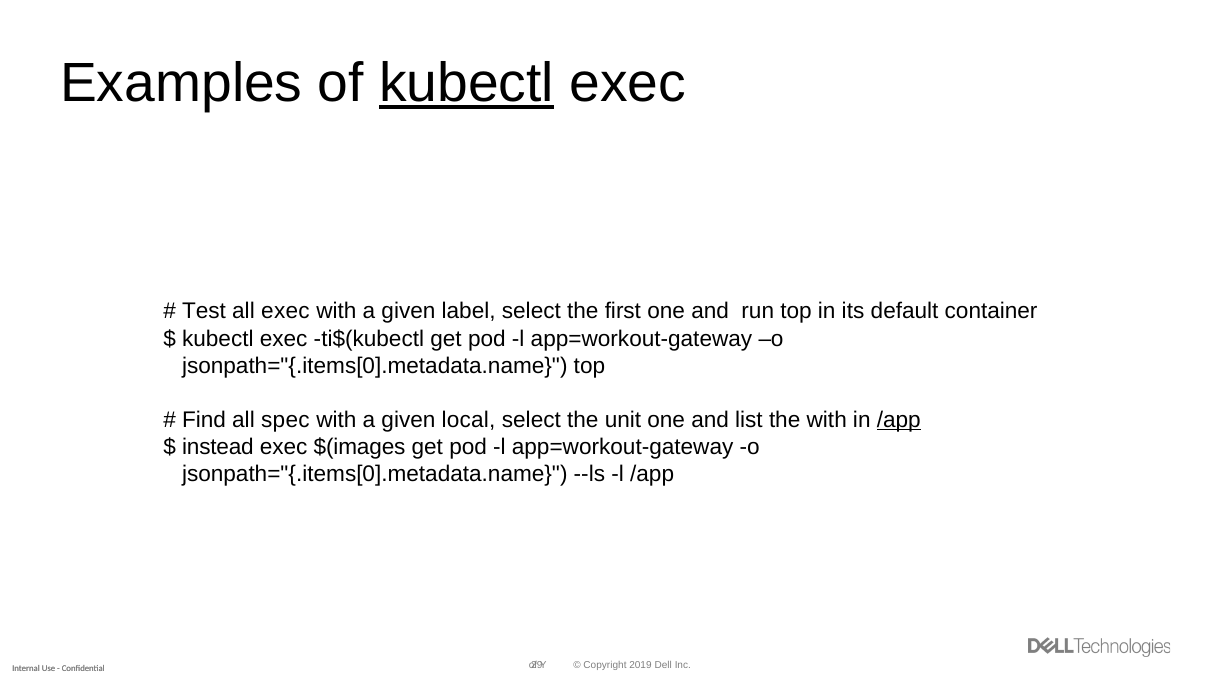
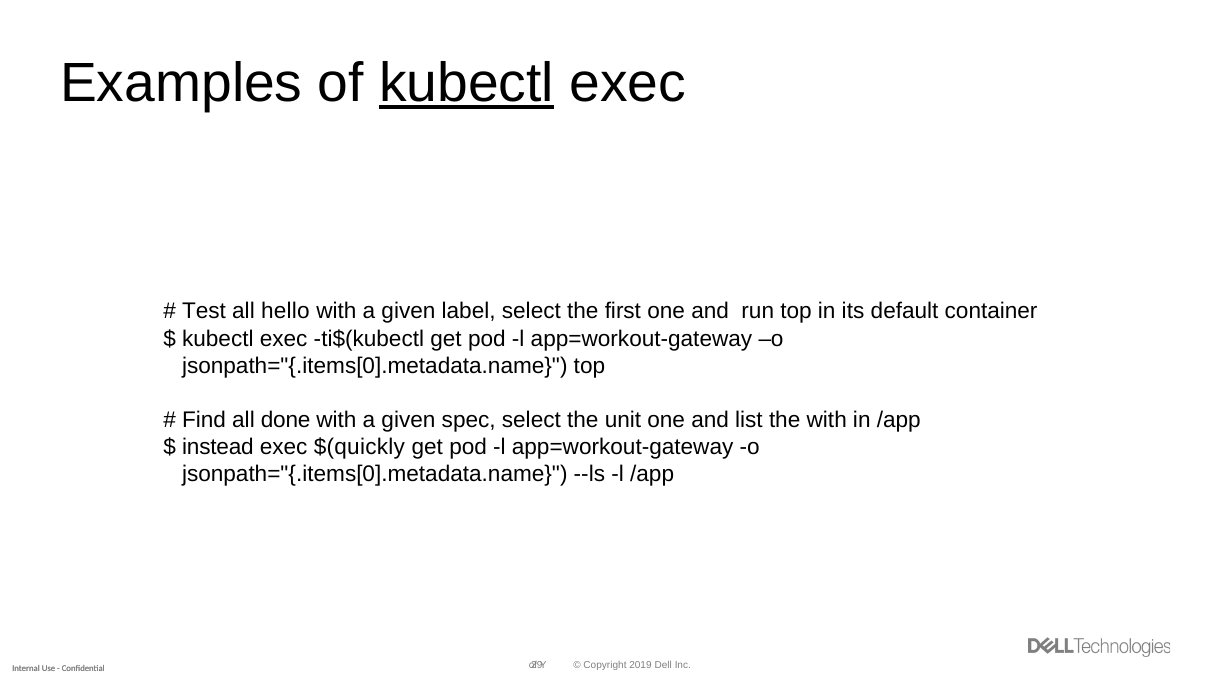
all exec: exec -> hello (285, 311)
spec: spec -> done (286, 420)
local: local -> spec (469, 420)
/app underline: present -> none (899, 420)
$(images: $(images -> $(quickly (359, 447)
